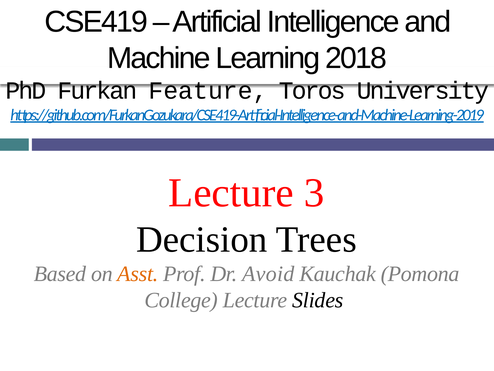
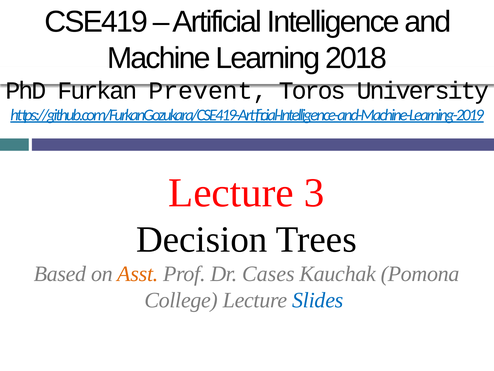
Feature: Feature -> Prevent (208, 91)
Avoid: Avoid -> Cases (268, 274)
Slides colour: black -> blue (318, 300)
